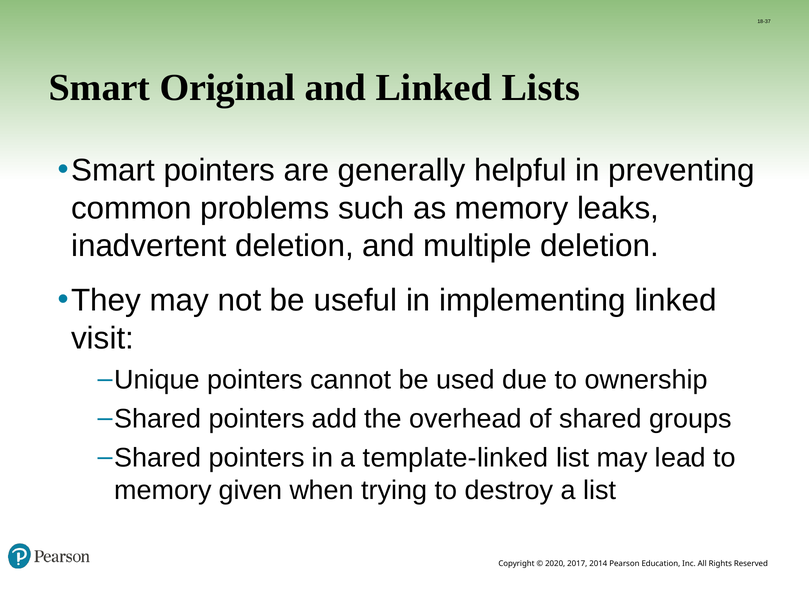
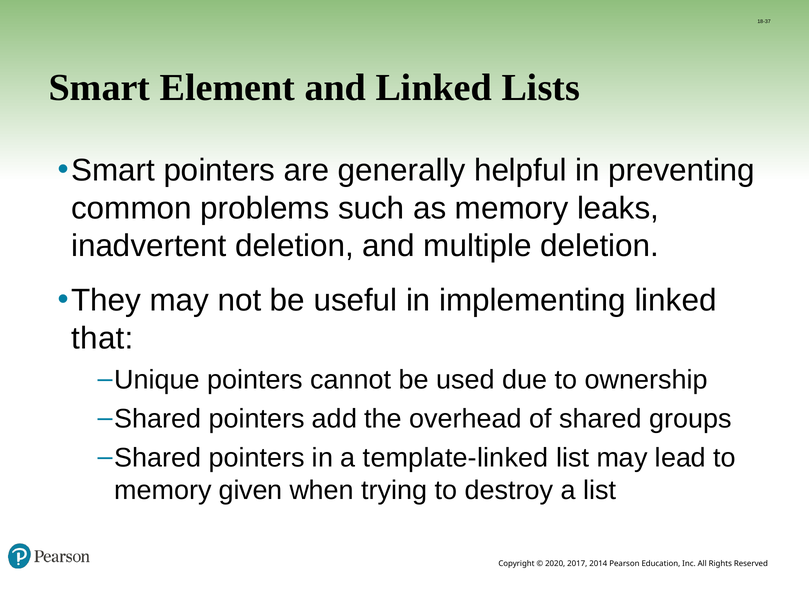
Original: Original -> Element (227, 88)
visit: visit -> that (102, 339)
